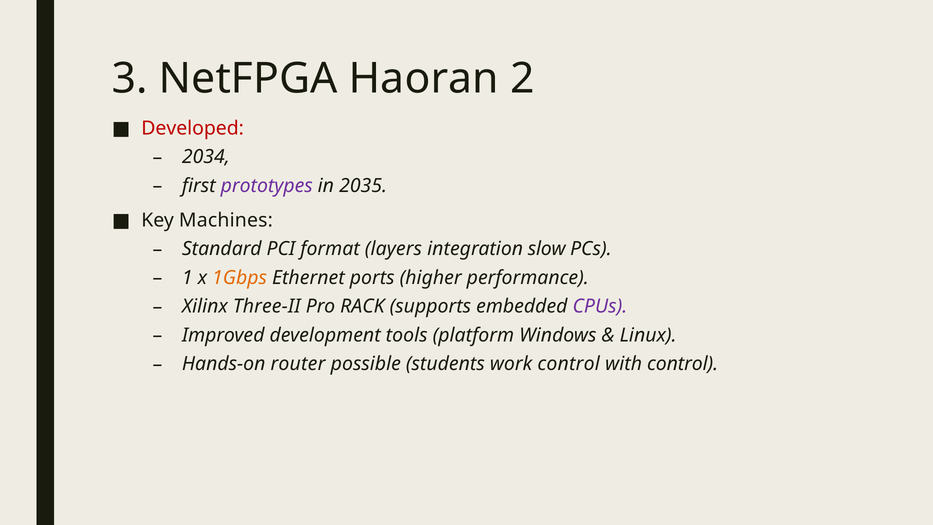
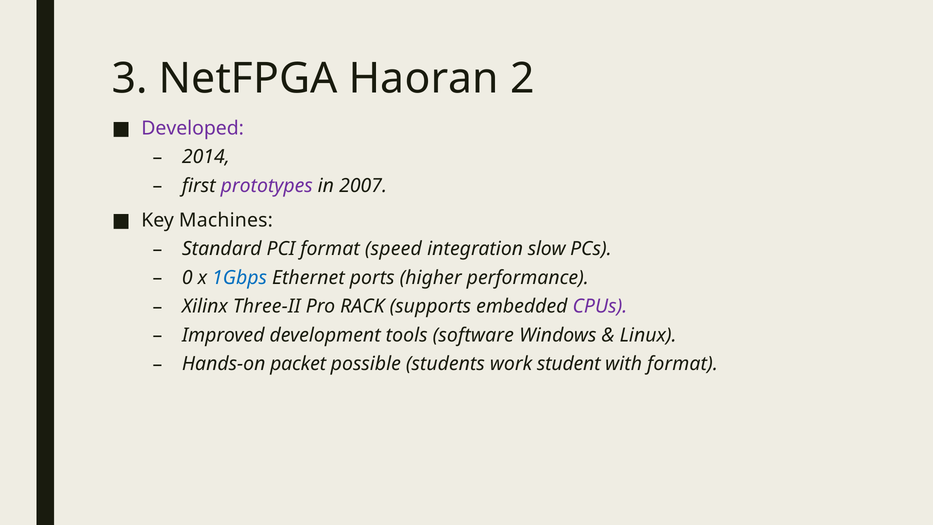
Developed colour: red -> purple (193, 128)
2034: 2034 -> 2014 (206, 157)
2035: 2035 -> 2007 (363, 186)
layers: layers -> speed (393, 249)
1: 1 -> 0 (187, 278)
1Gbps colour: orange -> blue (240, 278)
platform: platform -> software (473, 335)
router: router -> packet (298, 364)
work control: control -> student (569, 364)
with control: control -> format (683, 364)
